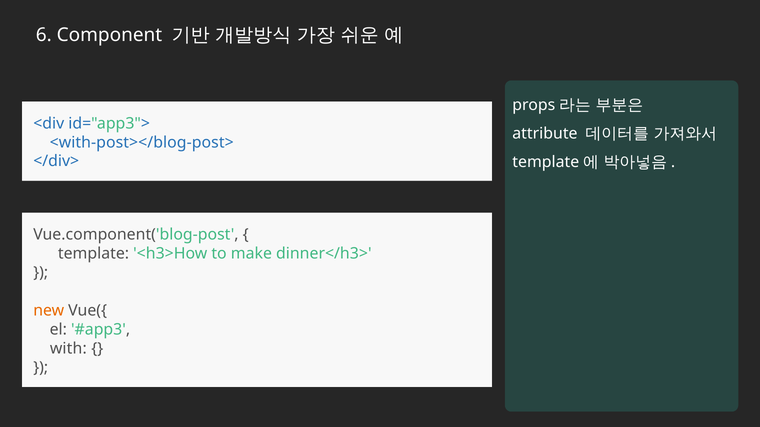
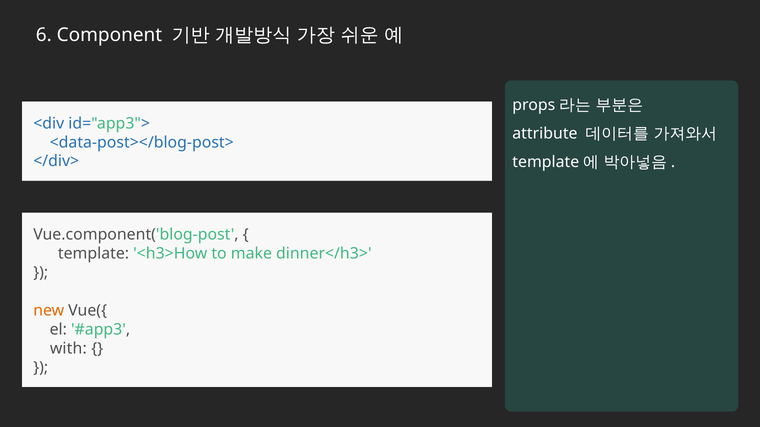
<with-post></blog-post>: <with-post></blog-post> -> <data-post></blog-post> (142, 142)
